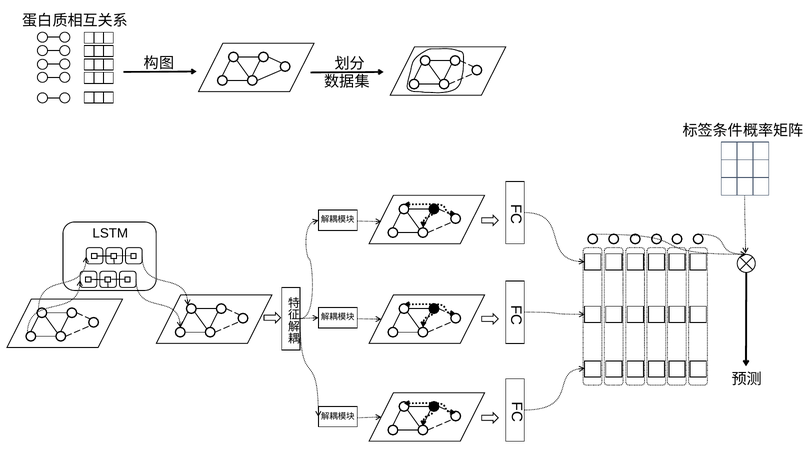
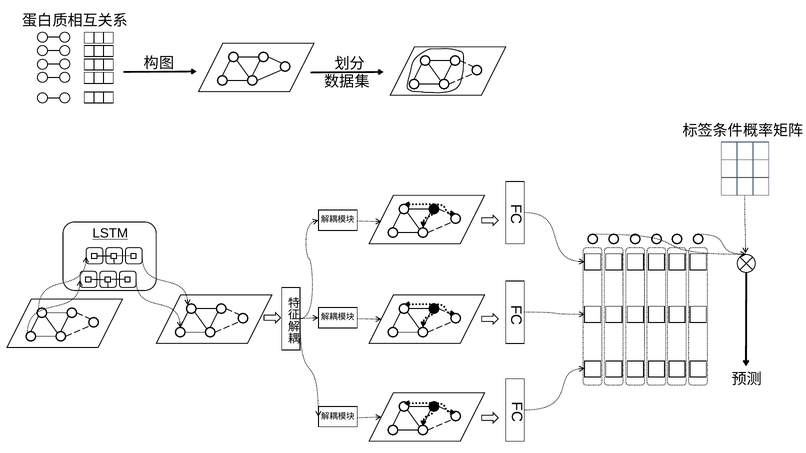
LSTM underline: none -> present (110, 234)
